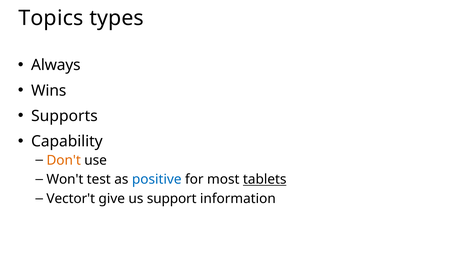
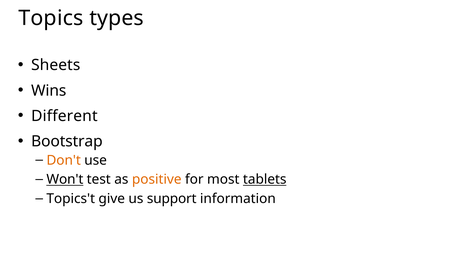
Always: Always -> Sheets (56, 65)
Supports: Supports -> Different (64, 116)
Capability: Capability -> Bootstrap (67, 142)
Won't underline: none -> present (65, 180)
positive colour: blue -> orange (157, 180)
Vector't: Vector't -> Topics't (71, 199)
